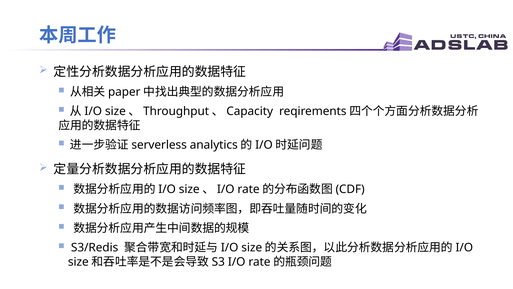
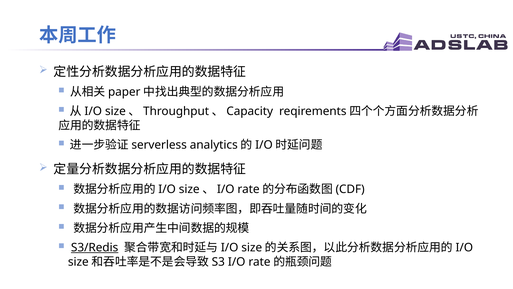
S3/Redis underline: none -> present (95, 247)
